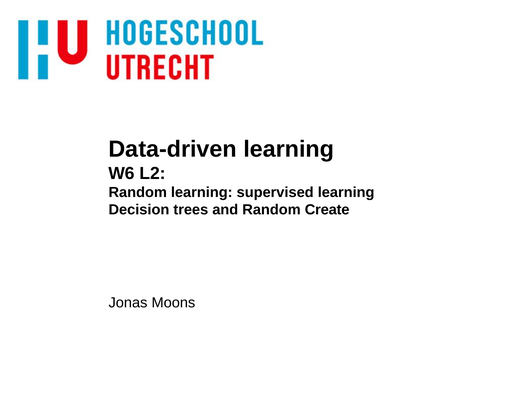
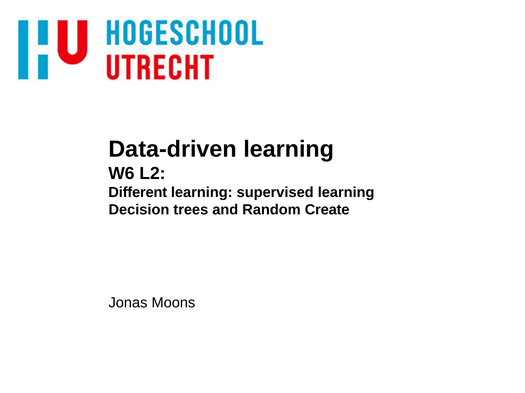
Random: Random -> Different (138, 193)
